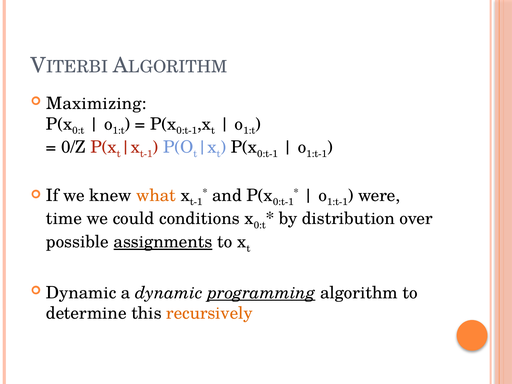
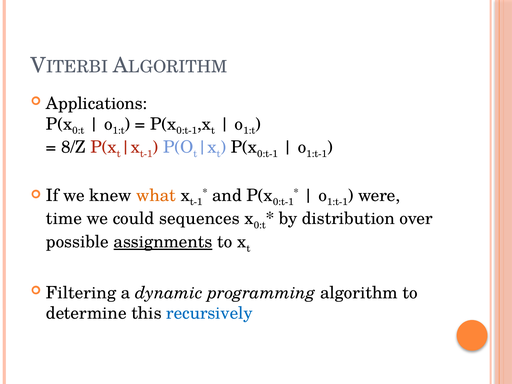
Maximizing: Maximizing -> Applications (97, 104)
0/Z: 0/Z -> 8/Z (73, 147)
conditions: conditions -> sequences (199, 219)
Dynamic: Dynamic -> Filtering (81, 293)
programming underline: present -> none (261, 293)
recursively colour: orange -> blue (209, 313)
